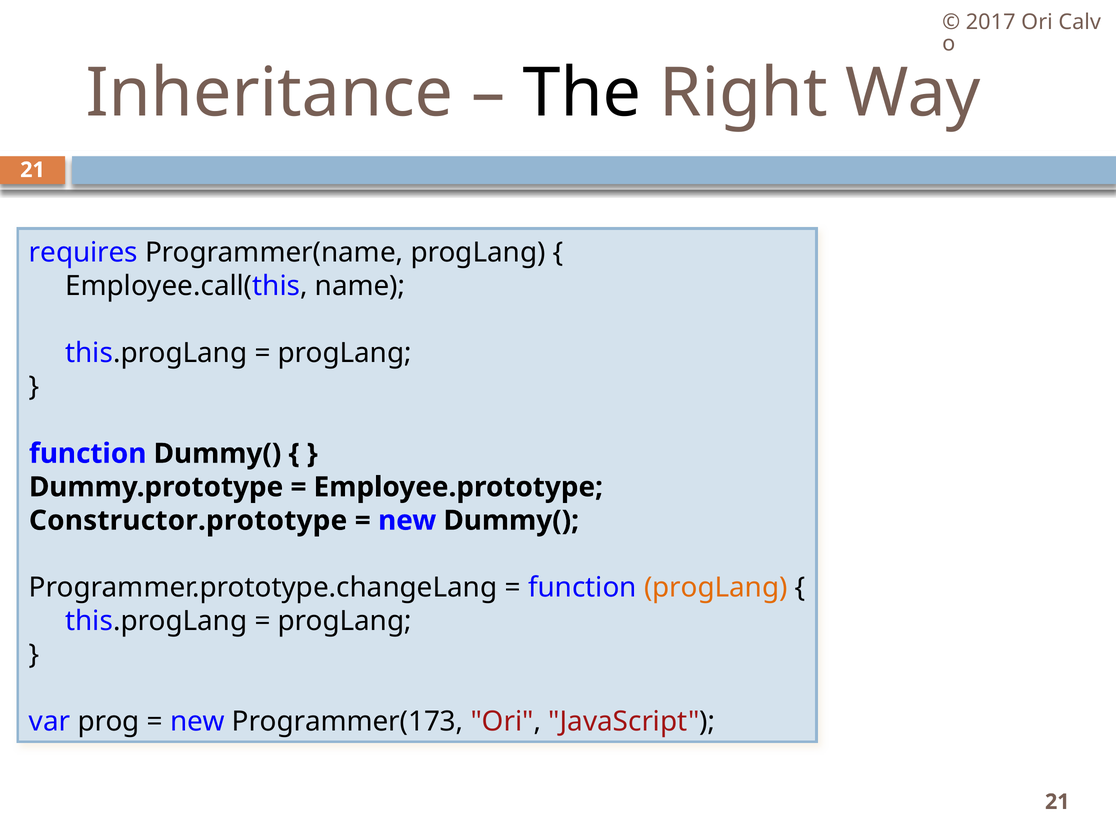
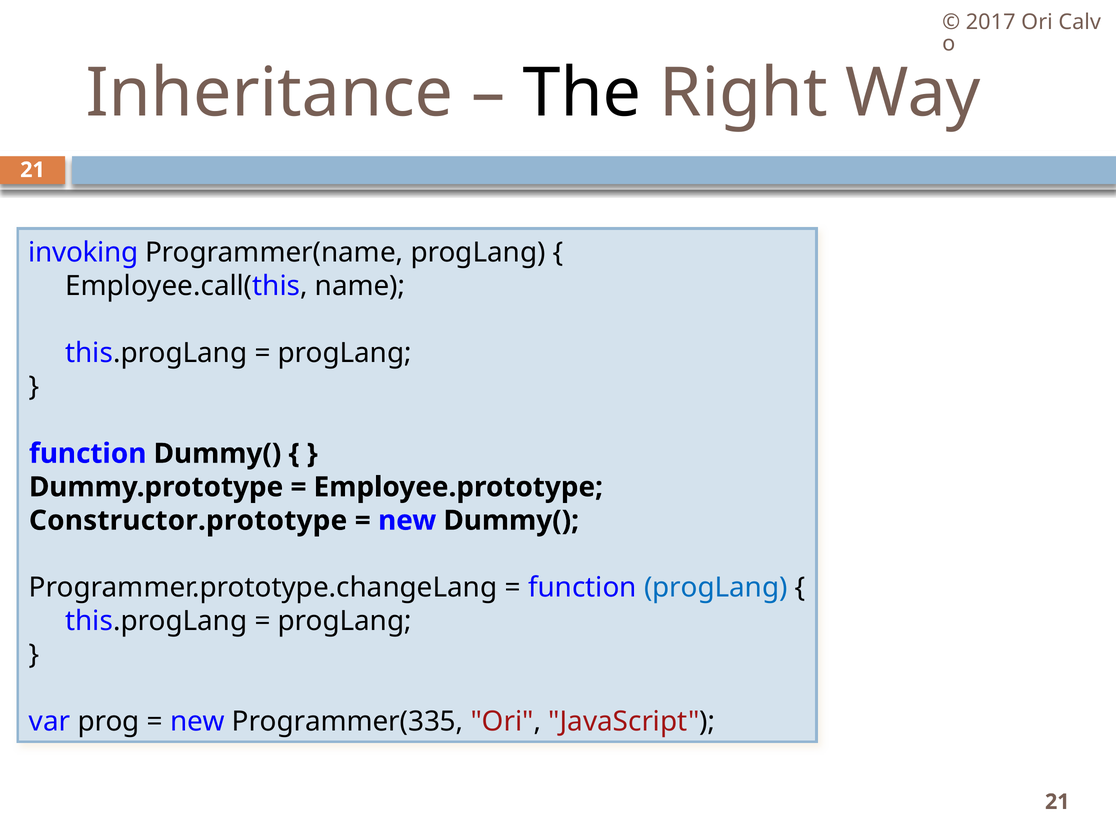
requires: requires -> invoking (83, 253)
progLang colour: orange -> blue (716, 588)
Programmer(173: Programmer(173 -> Programmer(335 (347, 721)
